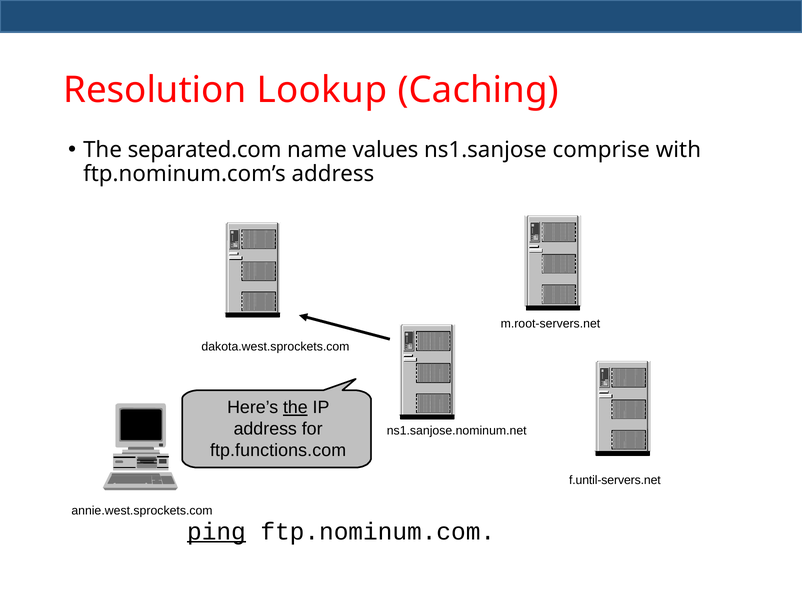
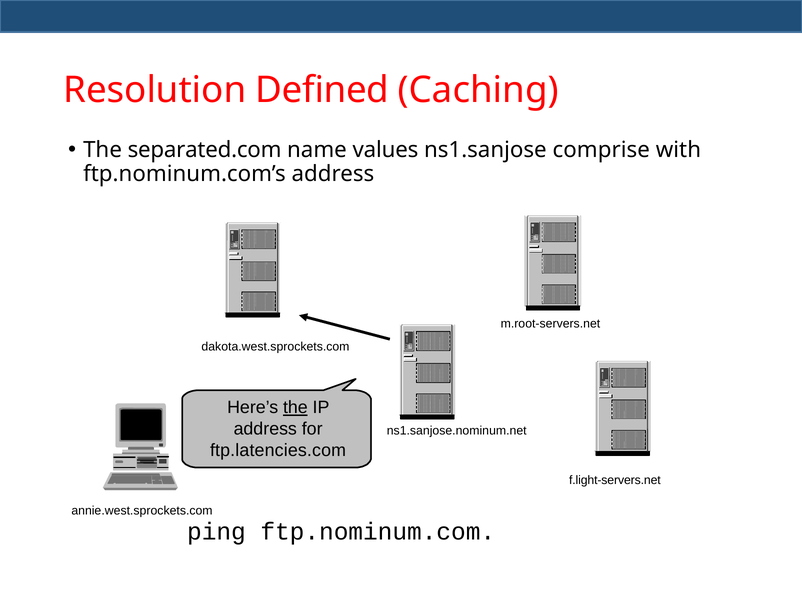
Lookup: Lookup -> Defined (322, 90)
ftp.functions.com: ftp.functions.com -> ftp.latencies.com (278, 450)
f.until-servers.net: f.until-servers.net -> f.light-servers.net (615, 480)
ping underline: present -> none (216, 531)
